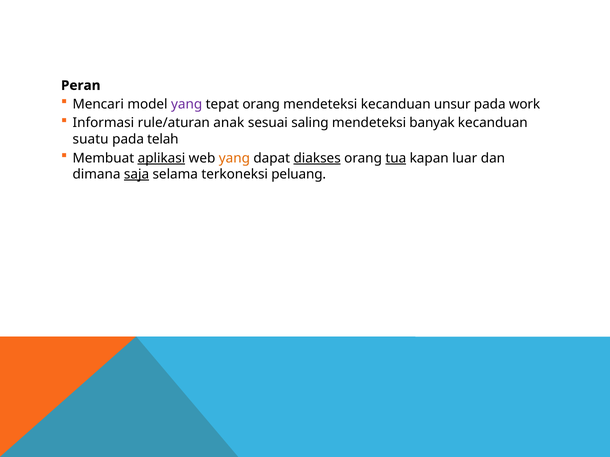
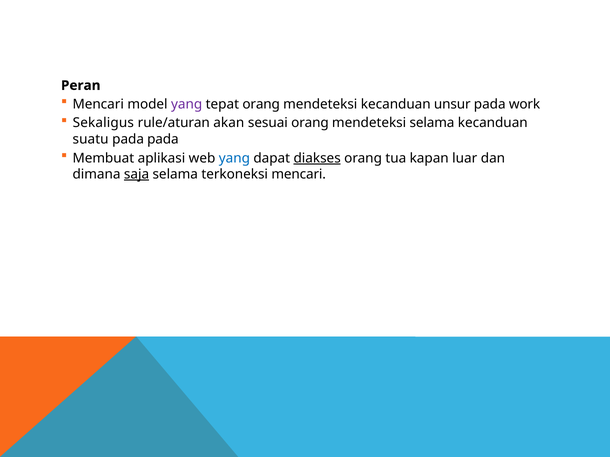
Informasi: Informasi -> Sekaligus (103, 123)
anak: anak -> akan (229, 123)
sesuai saling: saling -> orang (310, 123)
mendeteksi banyak: banyak -> selama (432, 123)
pada telah: telah -> pada (163, 139)
aplikasi underline: present -> none (161, 158)
yang colour: orange -> blue (234, 158)
tua underline: present -> none (396, 158)
terkoneksi peluang: peluang -> mencari (299, 174)
